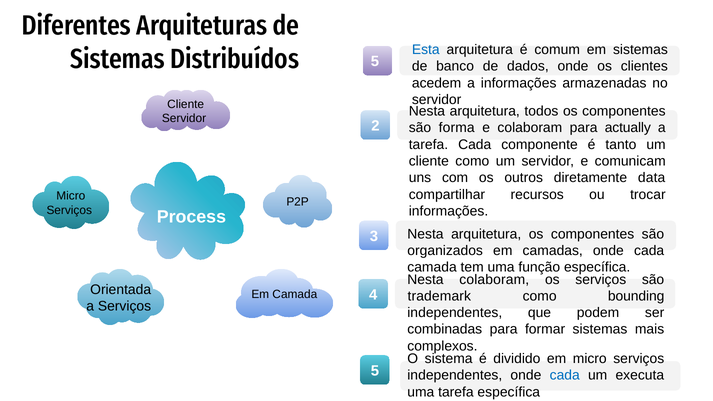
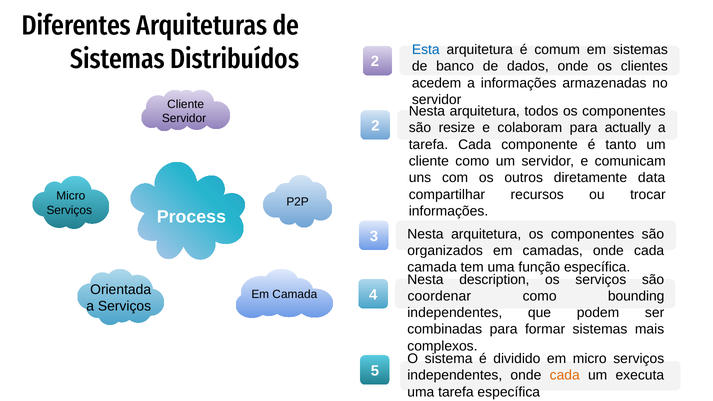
Distribuídos 5: 5 -> 2 (375, 61)
forma: forma -> resize (457, 128)
Nesta colaboram: colaboram -> description (494, 280)
trademark: trademark -> coordenar (439, 296)
cada colour: blue -> orange (565, 375)
